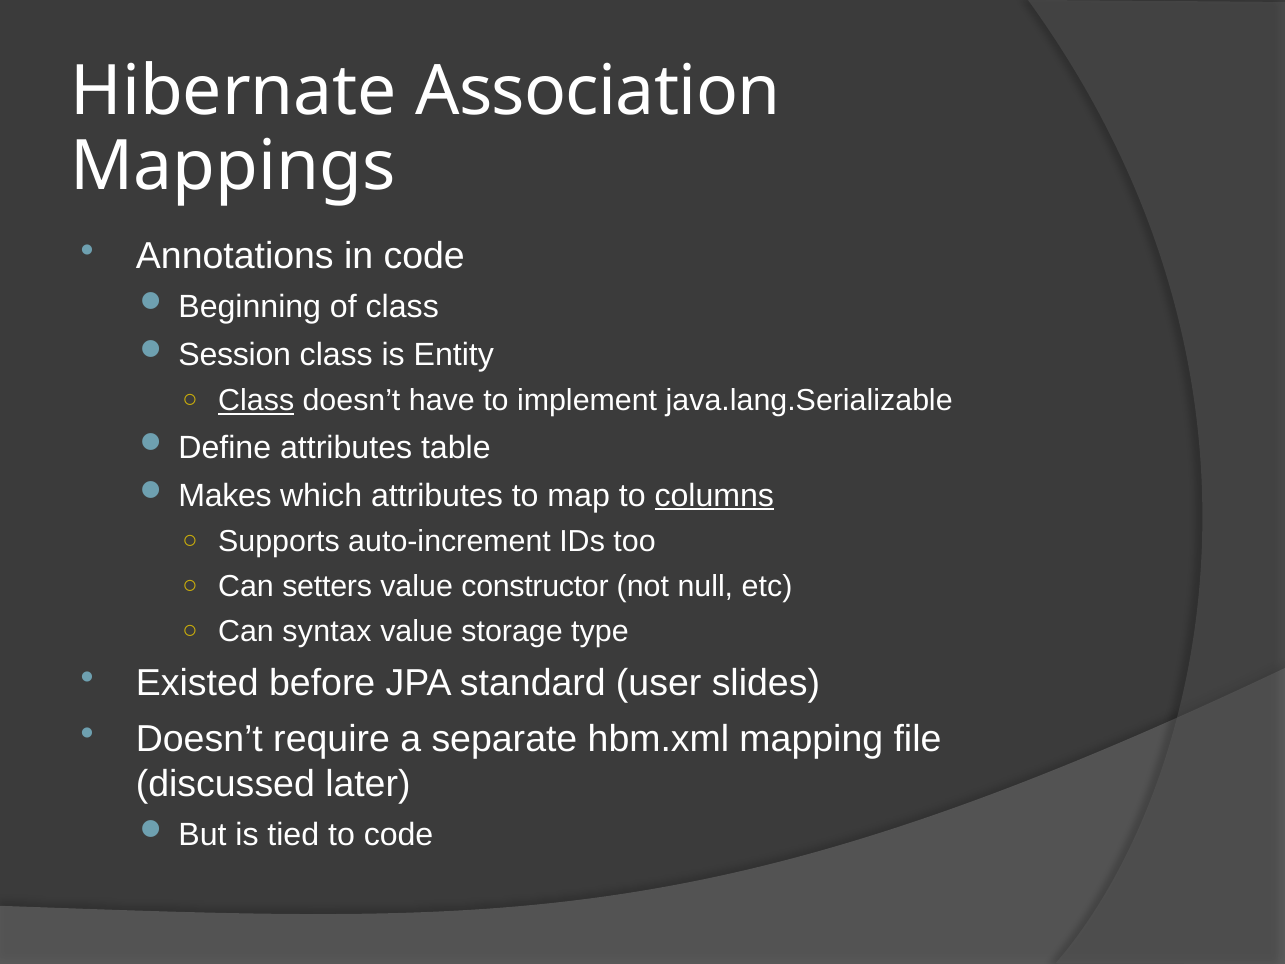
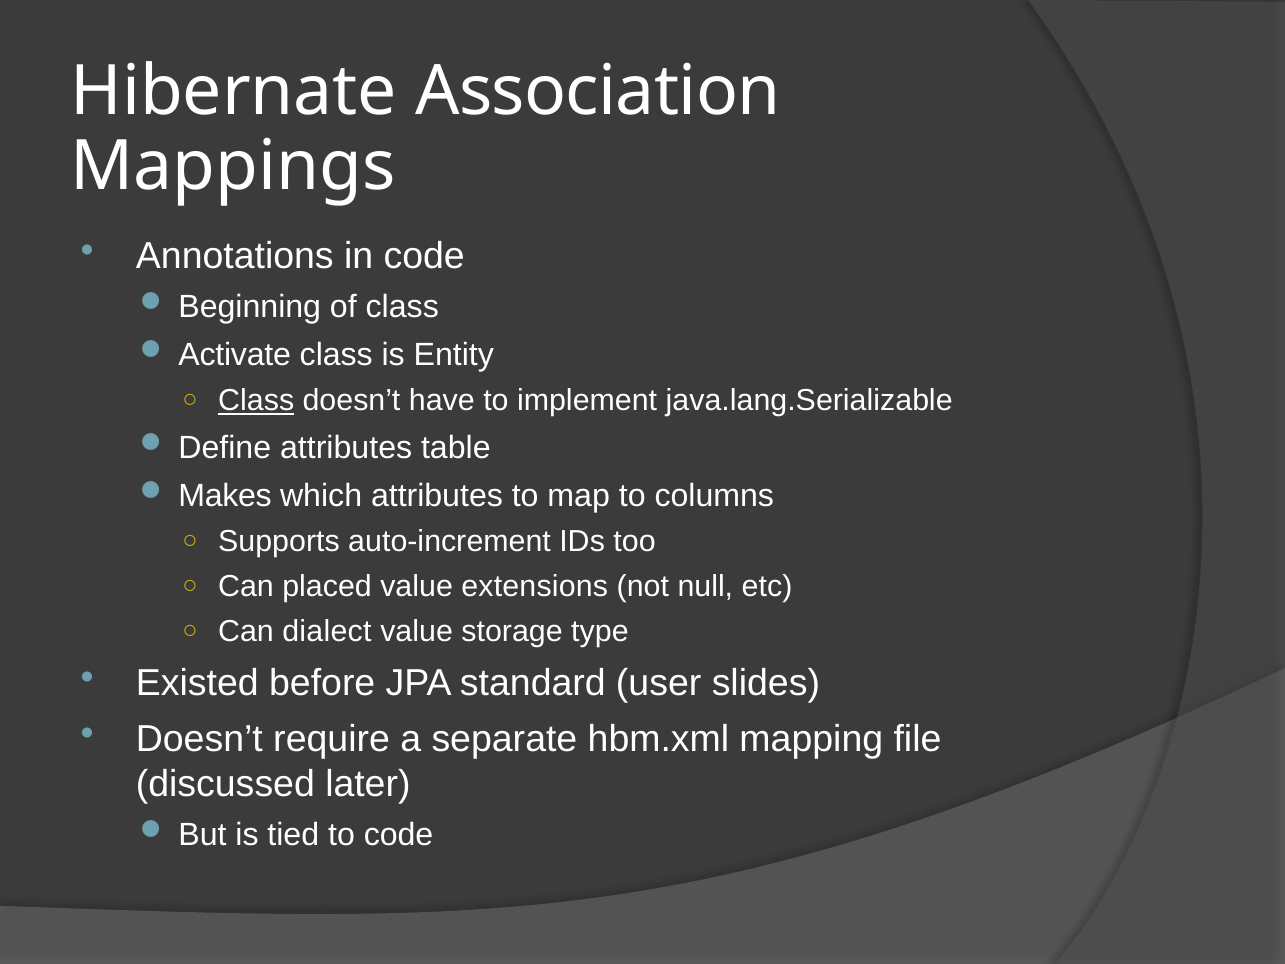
Session: Session -> Activate (235, 355)
columns underline: present -> none (714, 495)
setters: setters -> placed (327, 586)
constructor: constructor -> extensions (535, 586)
syntax: syntax -> dialect (327, 631)
